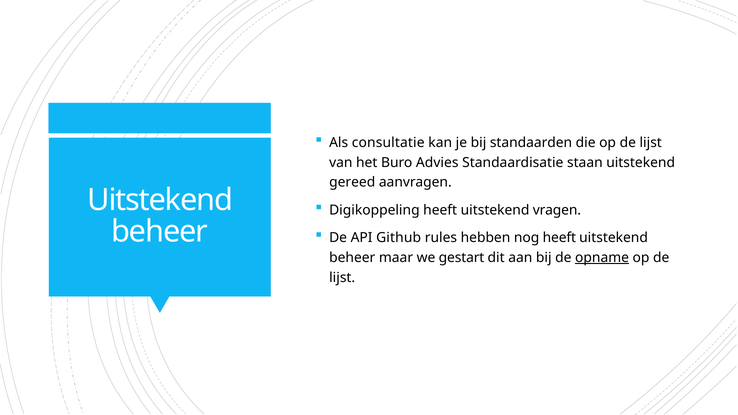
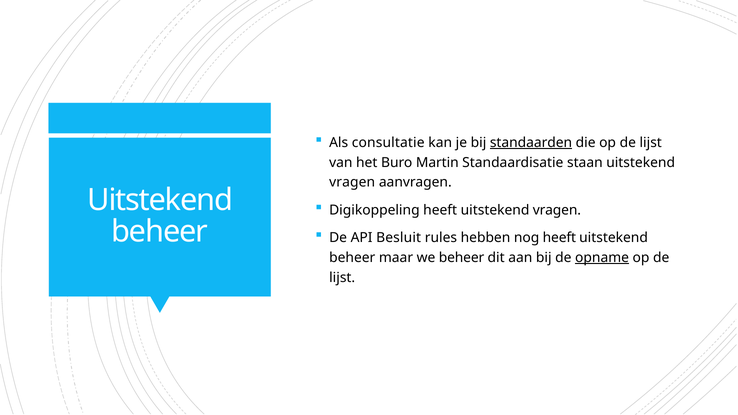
standaarden underline: none -> present (531, 143)
Advies: Advies -> Martin (437, 163)
gereed: gereed -> vragen (352, 182)
Github: Github -> Besluit (399, 238)
we gestart: gestart -> beheer (462, 258)
